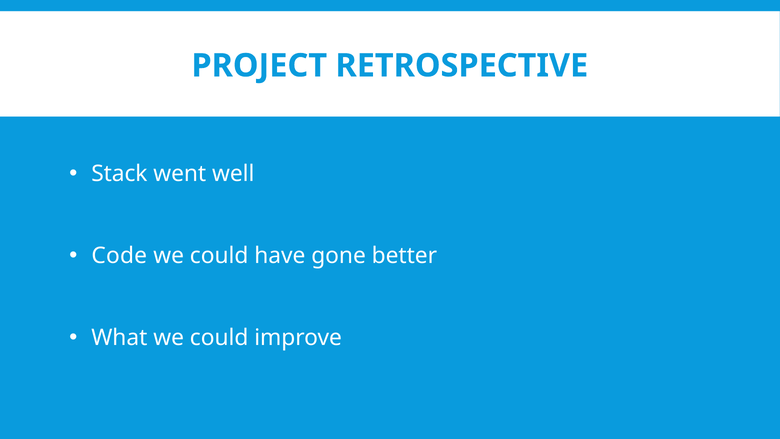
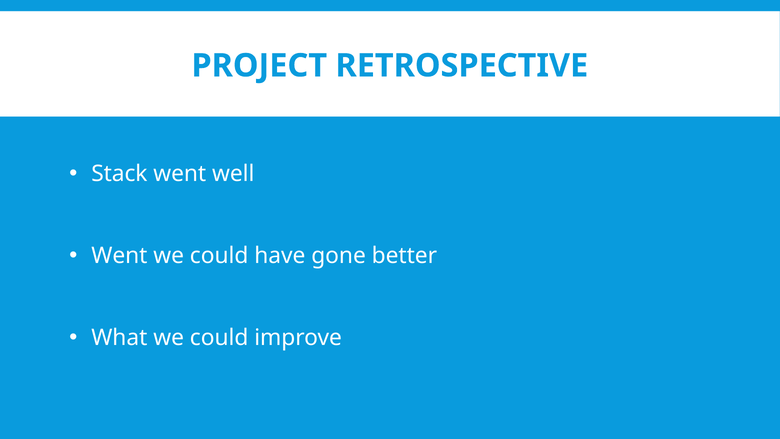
Code: Code -> Went (119, 256)
